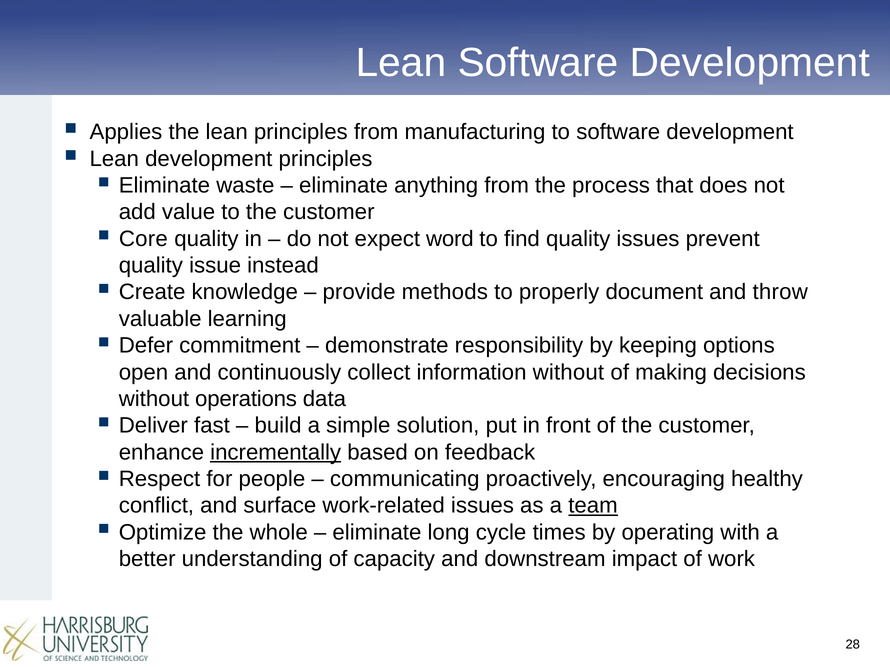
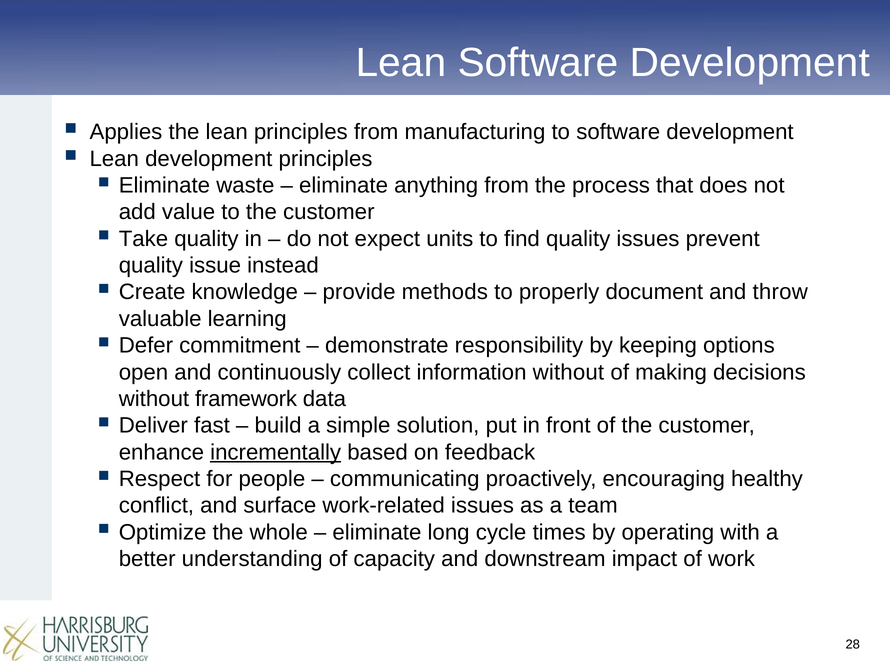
Core: Core -> Take (143, 239)
word: word -> units (450, 239)
operations: operations -> framework (246, 399)
team underline: present -> none (593, 506)
